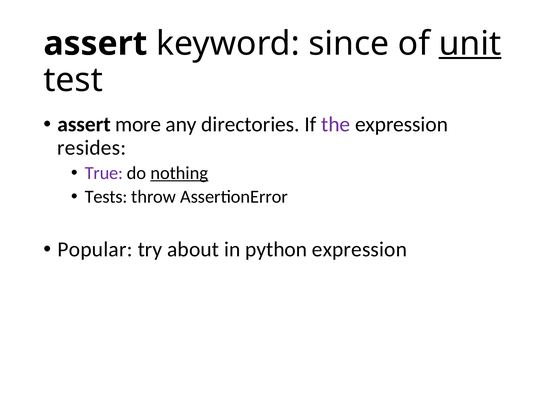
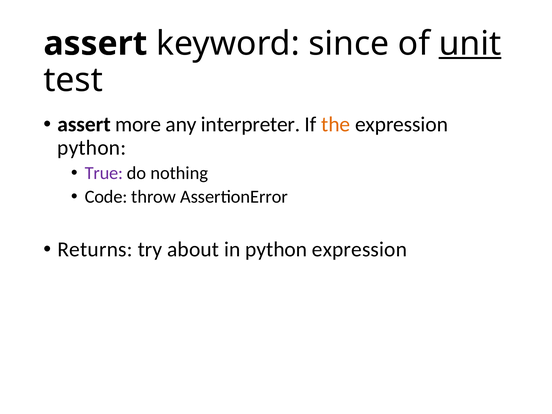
directories: directories -> interpreter (251, 124)
the colour: purple -> orange (336, 124)
resides: resides -> python (92, 148)
nothing underline: present -> none (179, 173)
Tests: Tests -> Code (106, 197)
Popular: Popular -> Returns (95, 250)
